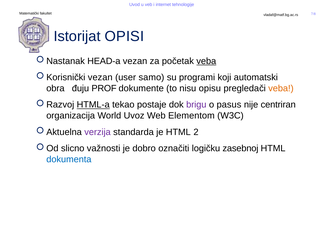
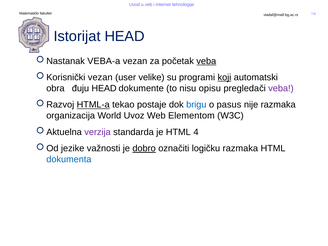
Istorijat OPISI: OPISI -> HEAD (125, 36)
HEAD-a: HEAD-a -> VEBA-a (104, 61)
samo: samo -> velike (151, 77)
koji underline: none -> present (224, 77)
PROF: PROF -> HEAD (104, 88)
veba colour: orange -> purple (281, 88)
brigu colour: purple -> blue (196, 105)
nije centriran: centriran -> razmaka (278, 105)
2: 2 -> 4 (196, 132)
slicno: slicno -> jezike (73, 148)
dobro underline: none -> present (144, 148)
logičku zasebnoj: zasebnoj -> razmaka (240, 148)
